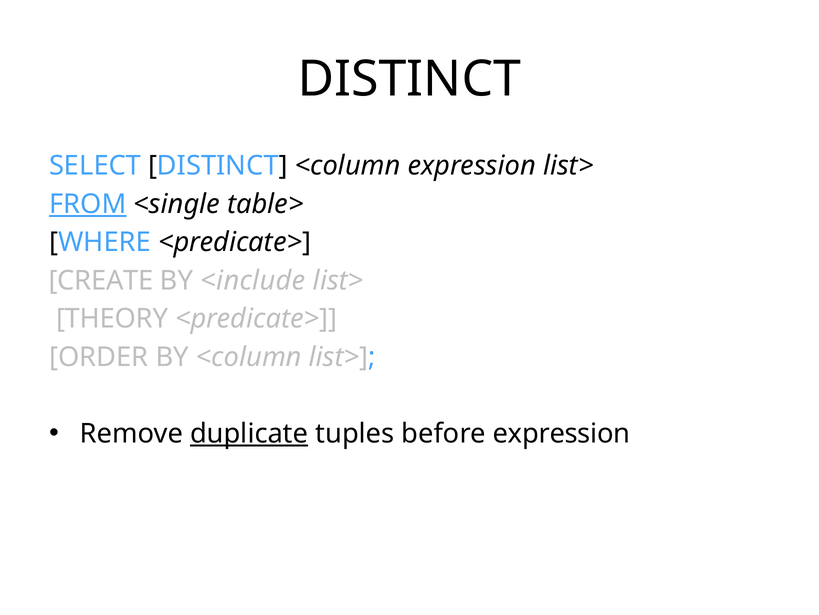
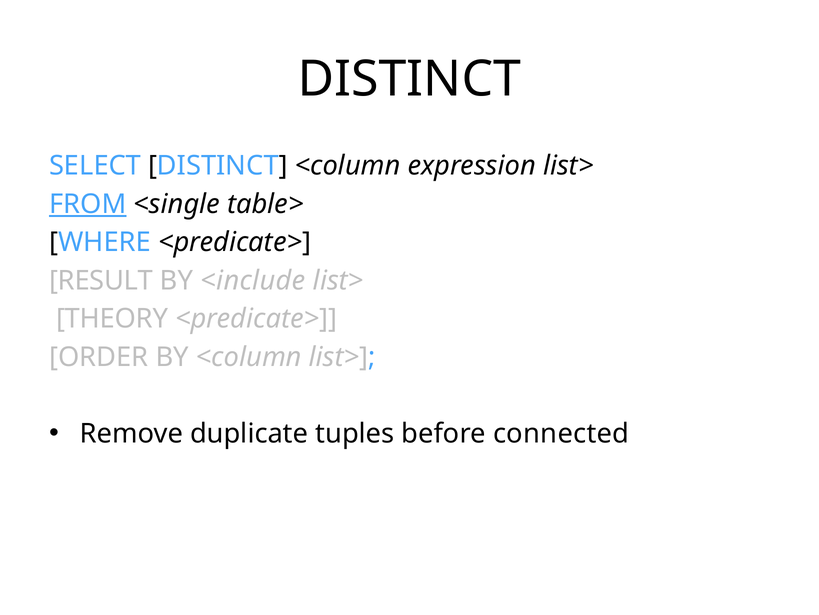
CREATE: CREATE -> RESULT (101, 280)
duplicate underline: present -> none (249, 433)
before expression: expression -> connected (561, 433)
